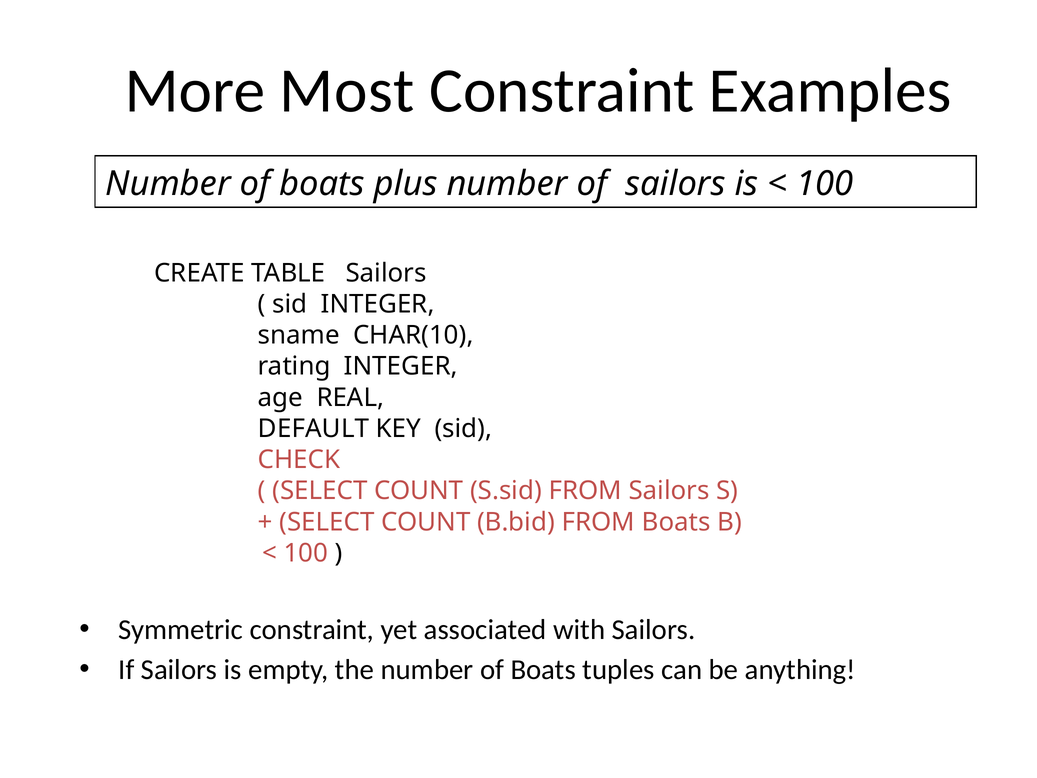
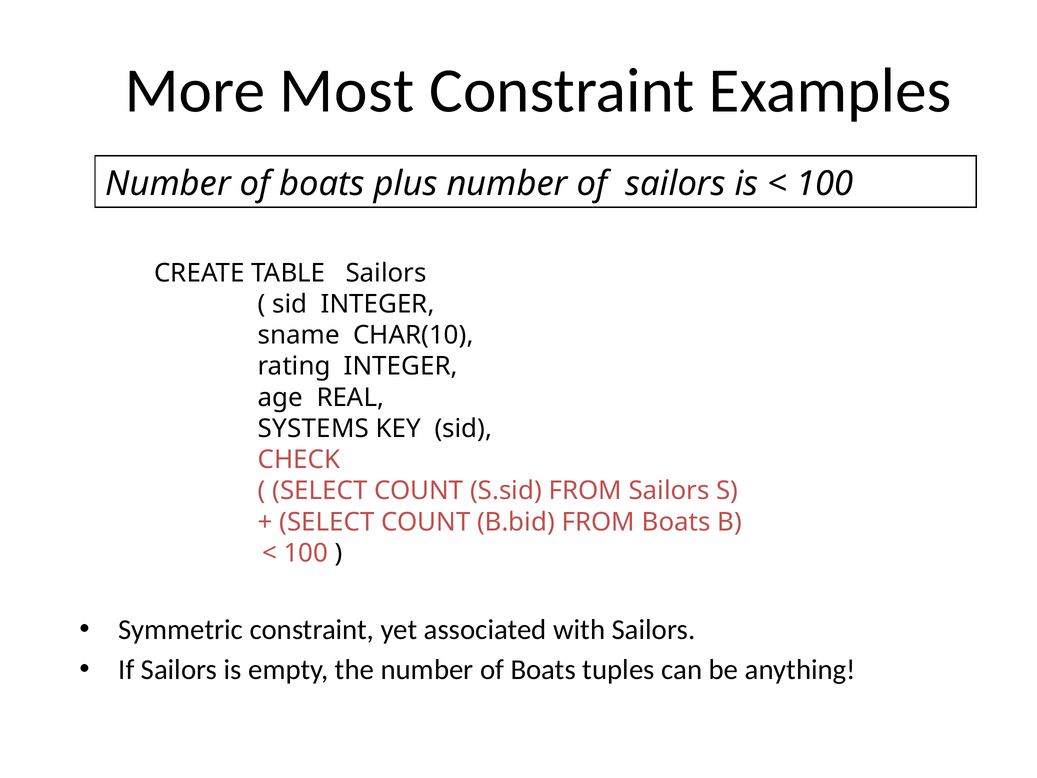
DEFAULT: DEFAULT -> SYSTEMS (314, 428)
